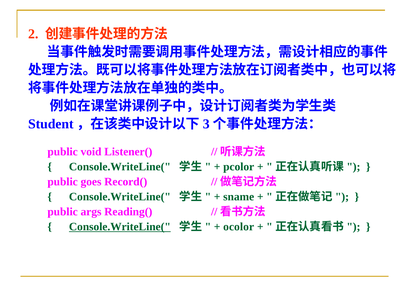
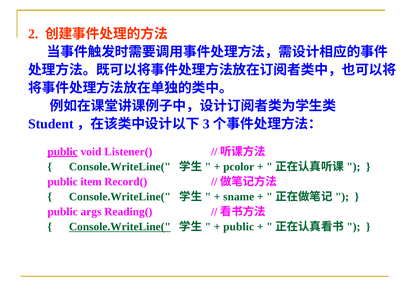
public underline: none -> present (63, 151)
goes: goes -> item (91, 181)
ocolor: ocolor -> public (239, 226)
